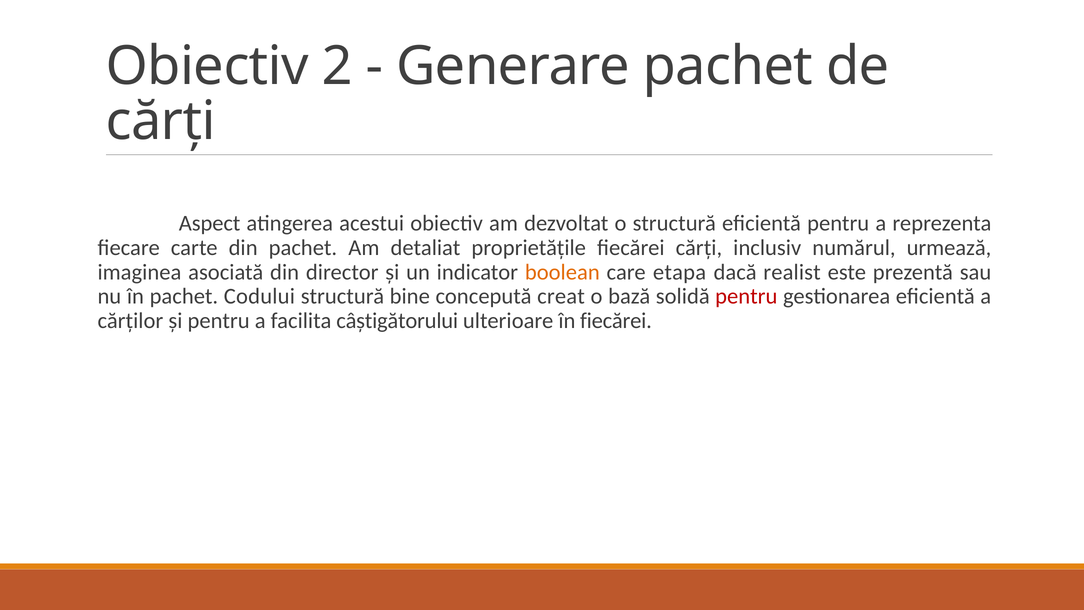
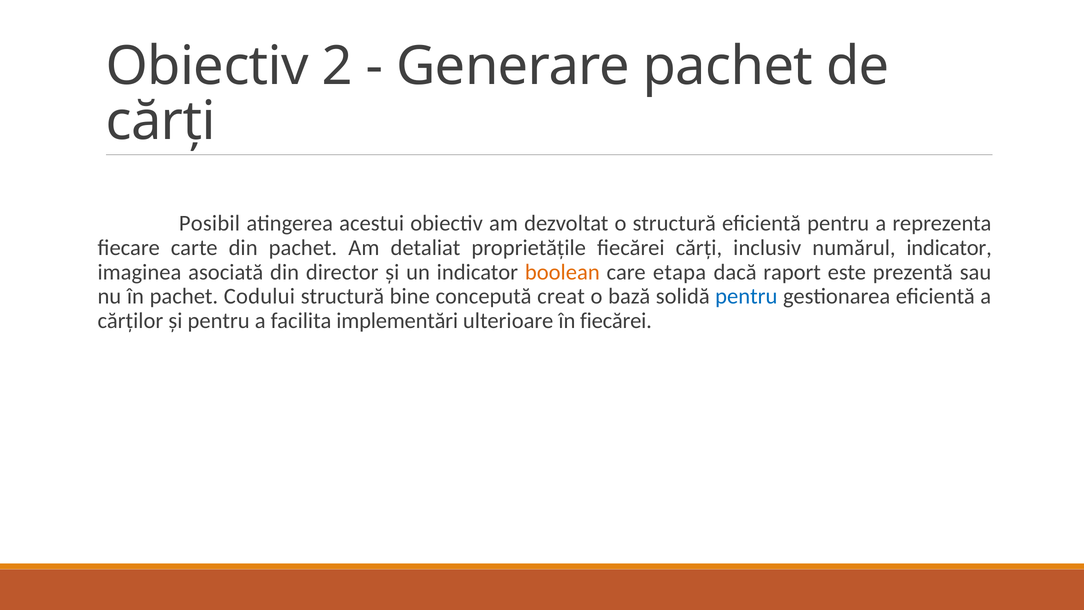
Aspect: Aspect -> Posibil (209, 223)
numărul urmează: urmează -> indicator (949, 248)
realist: realist -> raport (792, 272)
pentru colour: red -> blue (746, 296)
câștigătorului: câștigătorului -> implementări (397, 321)
